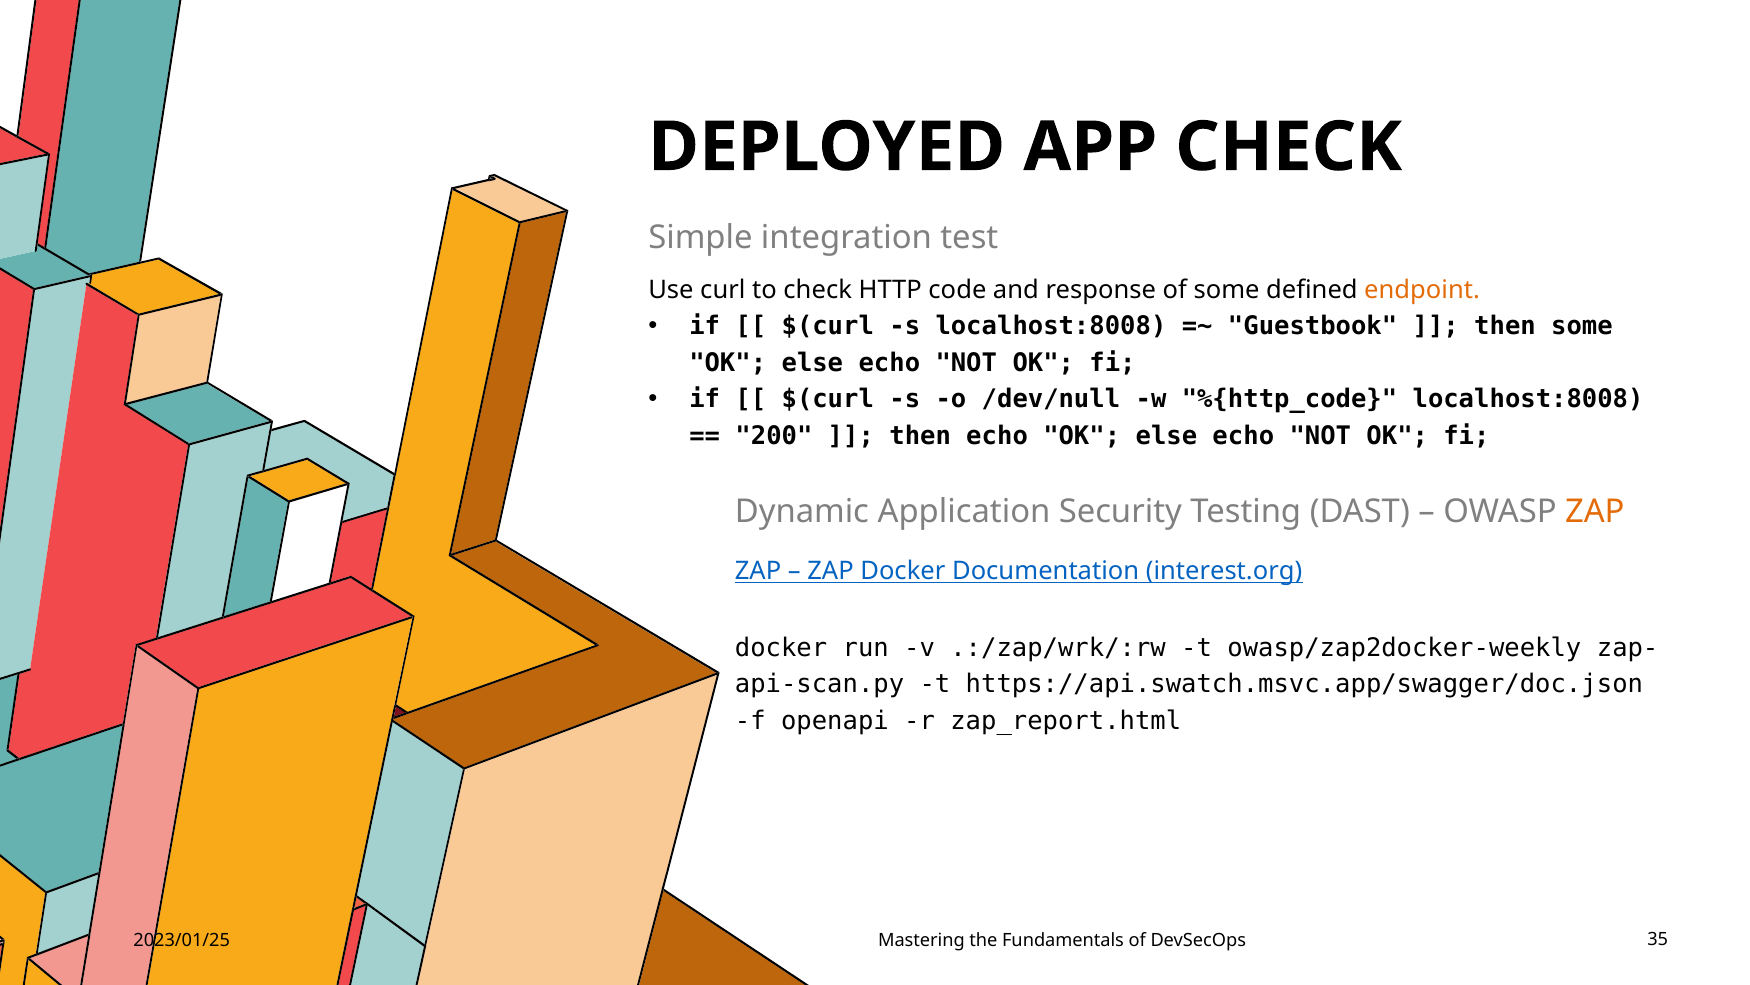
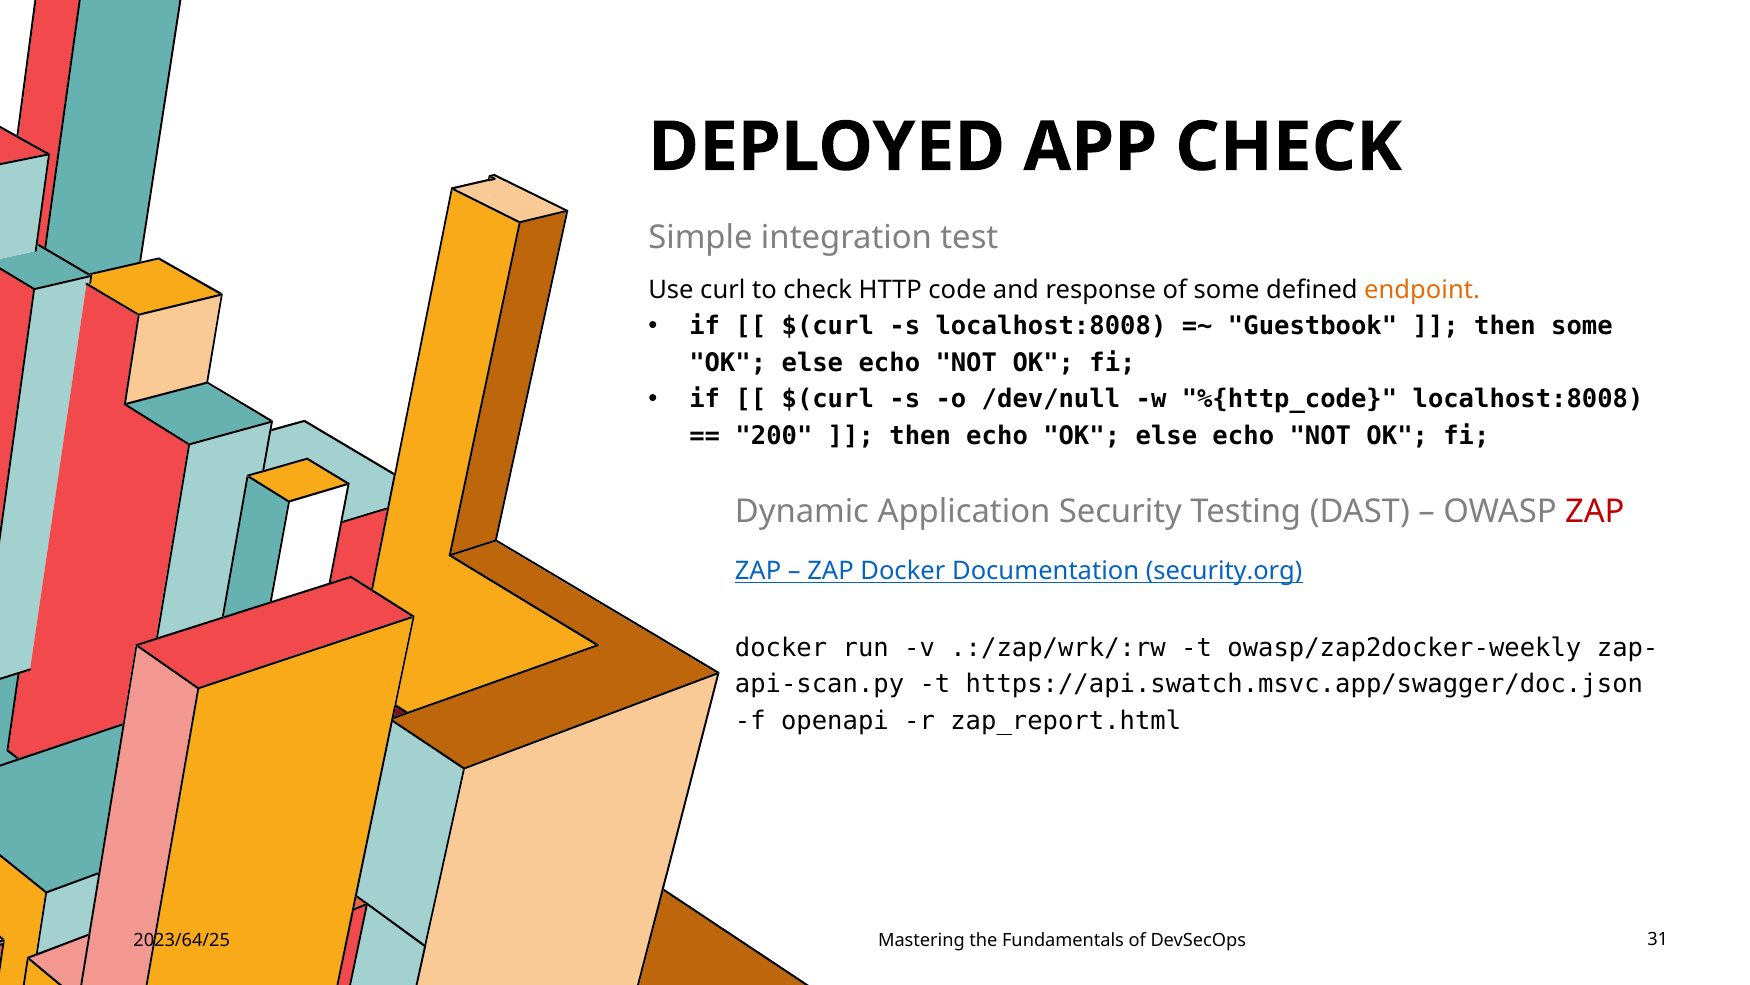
ZAP colour: orange -> red (1595, 511)
interest.org: interest.org -> security.org (1224, 570)
2023/01/25: 2023/01/25 -> 2023/64/25 (182, 940)
35: 35 -> 31 (1658, 938)
